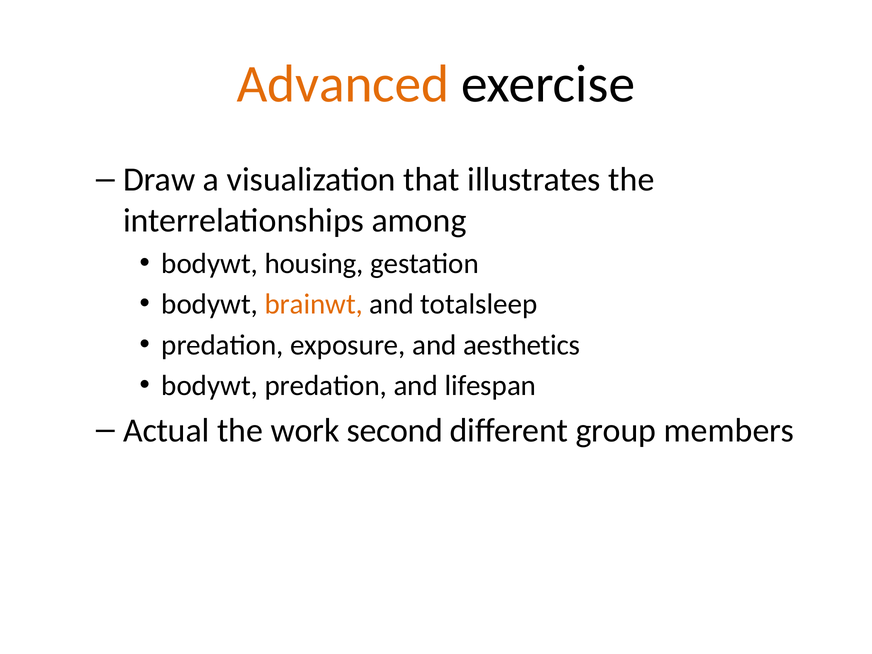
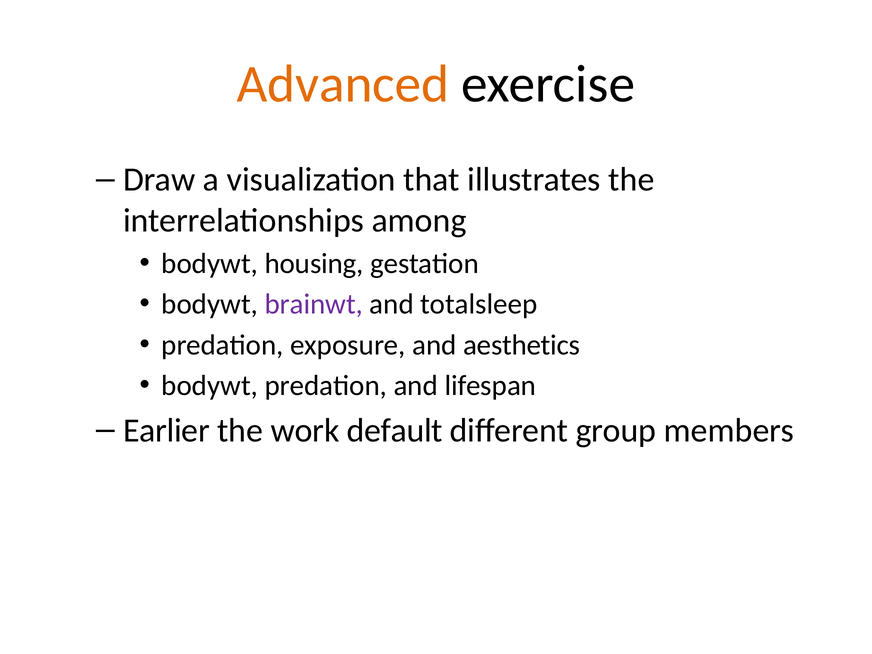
brainwt colour: orange -> purple (314, 304)
Actual: Actual -> Earlier (166, 431)
second: second -> default (395, 431)
